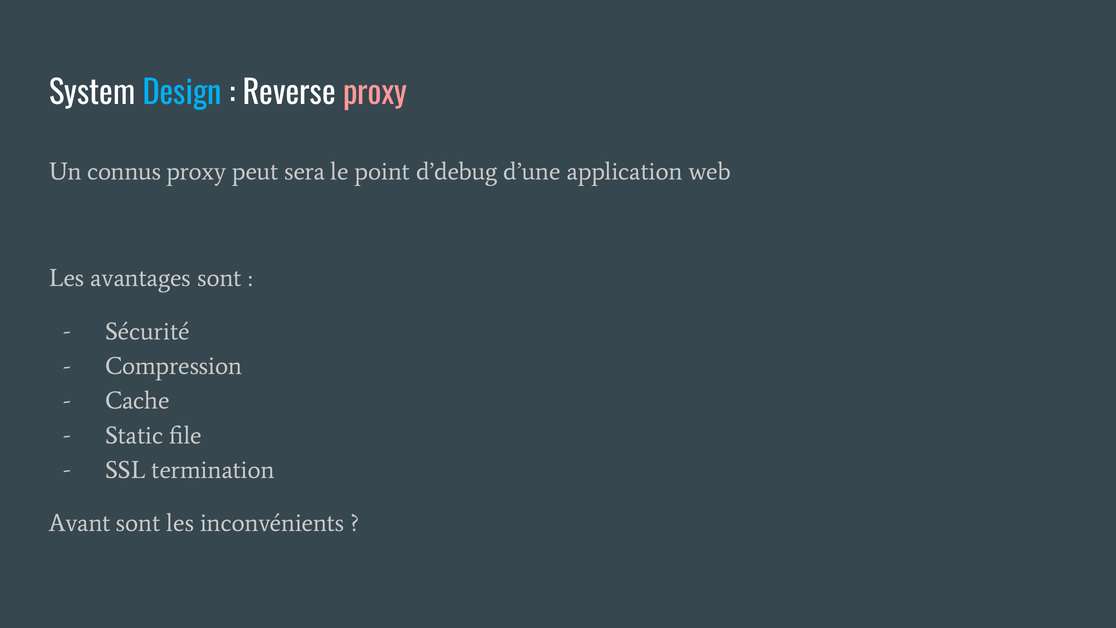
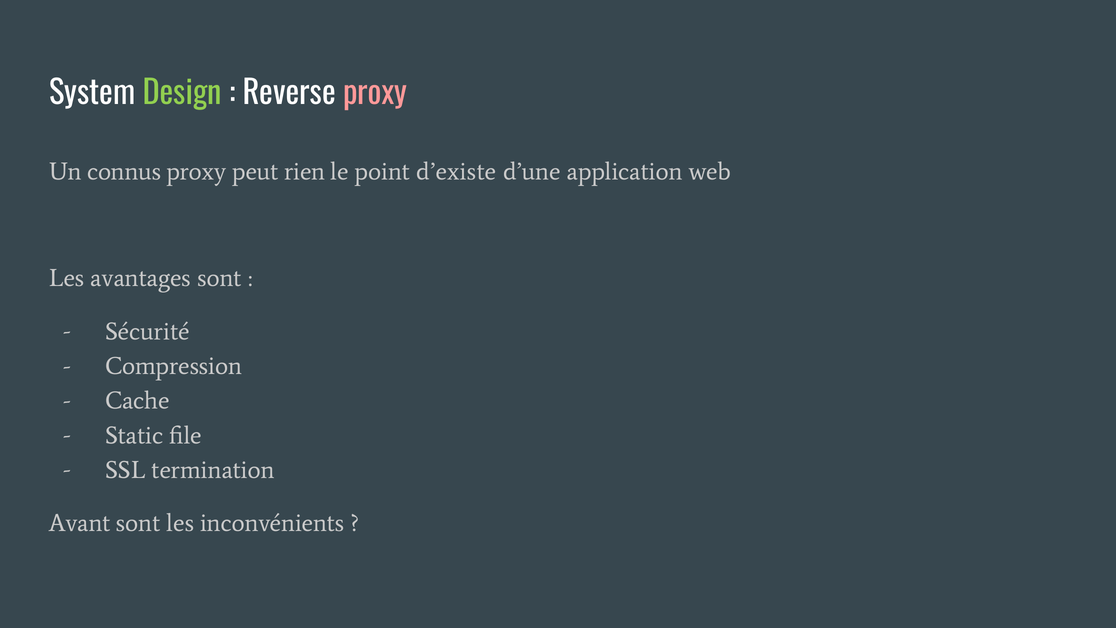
Design colour: light blue -> light green (182, 94)
sera: sera -> rien (305, 172)
d’debug: d’debug -> d’existe (456, 172)
